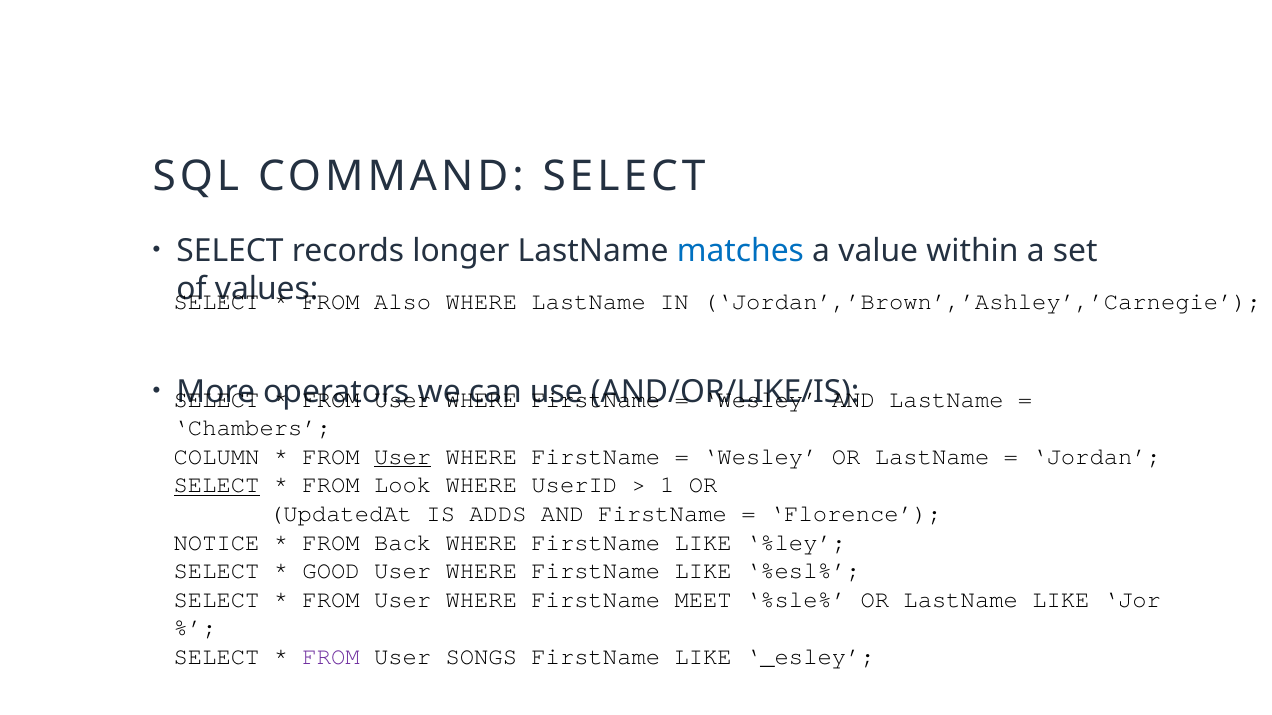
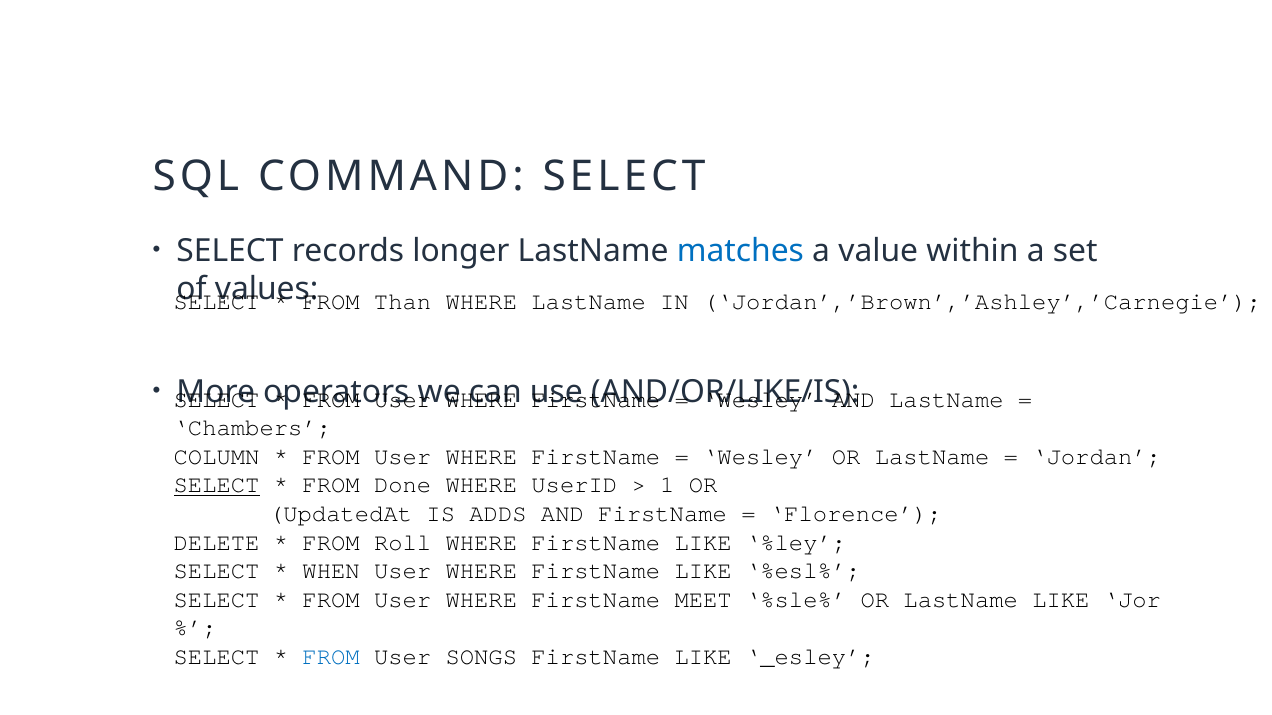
Also: Also -> Than (403, 301)
User underline: present -> none (403, 457)
Look: Look -> Done (403, 485)
NOTICE: NOTICE -> DELETE (217, 543)
Back: Back -> Roll (403, 543)
GOOD: GOOD -> WHEN (331, 571)
FROM colour: purple -> blue (331, 657)
